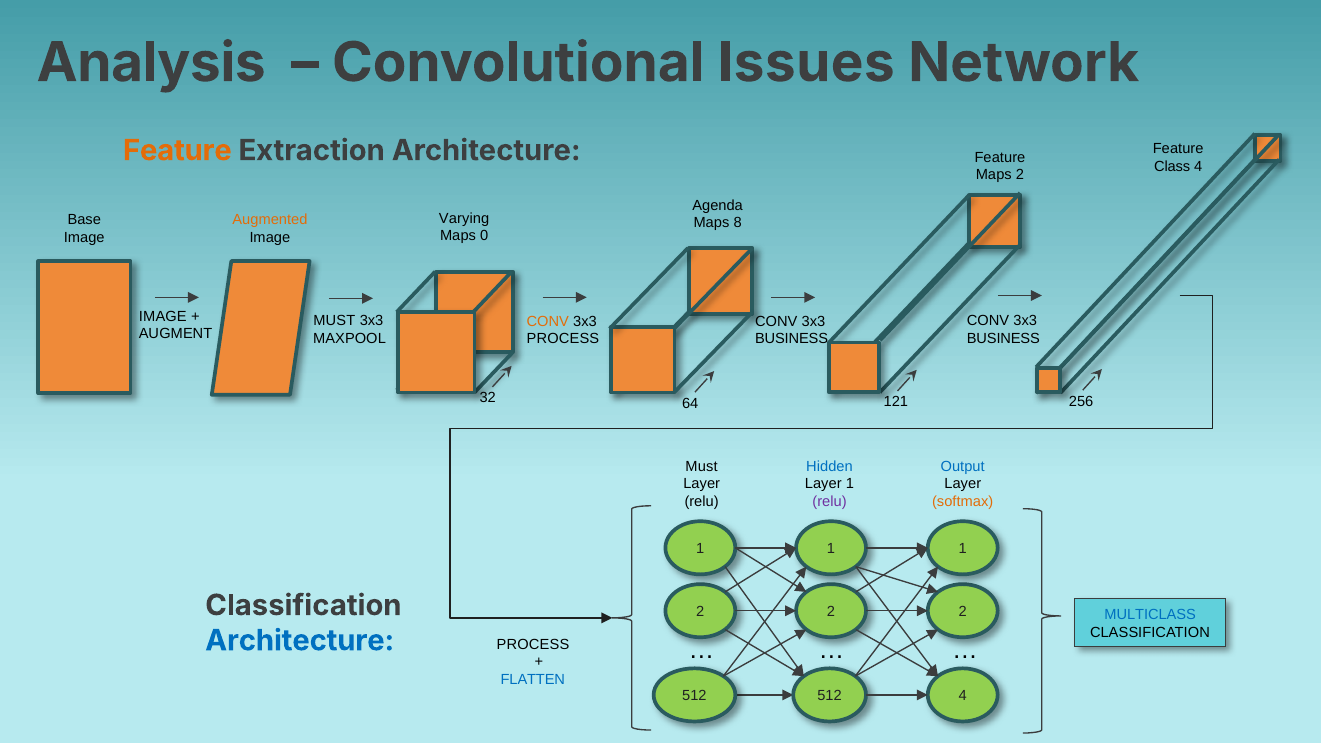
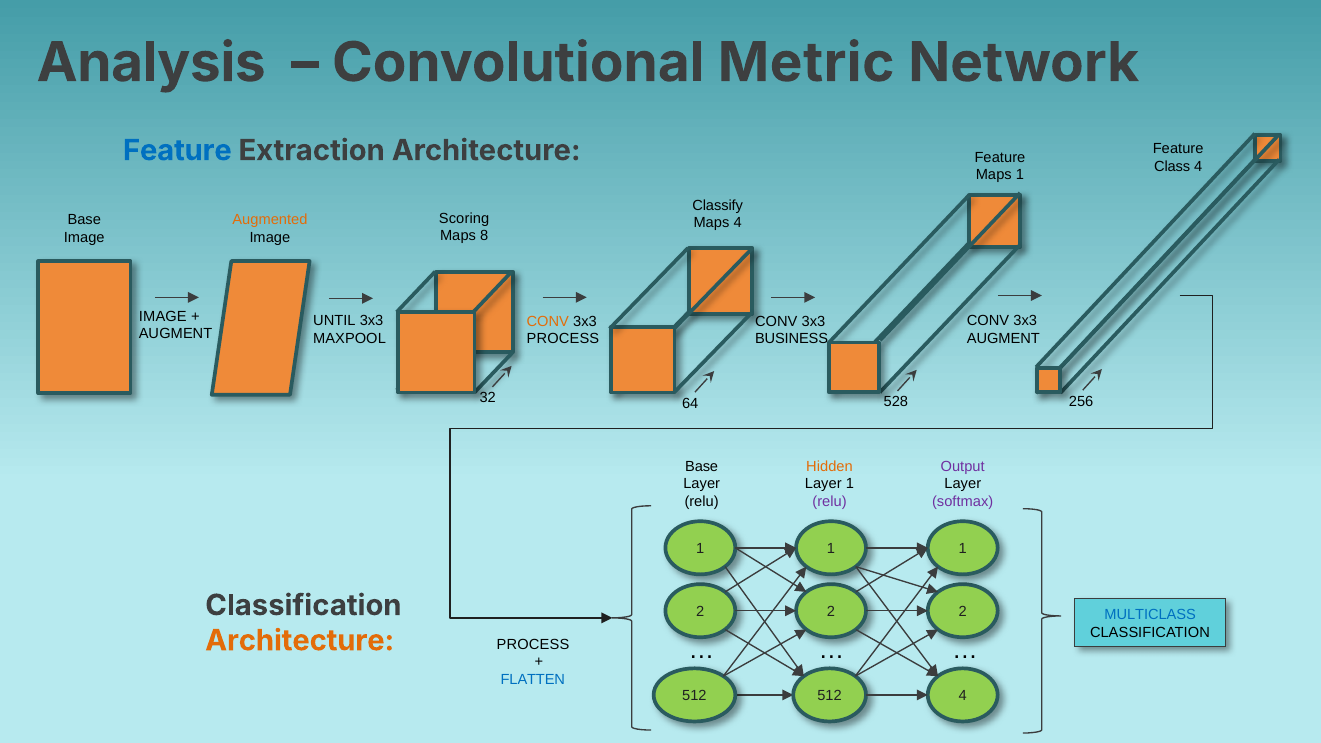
Issues: Issues -> Metric (806, 63)
Feature colour: orange -> blue (177, 151)
Maps 2: 2 -> 1 (1020, 175)
Agenda: Agenda -> Classify (718, 206)
Varying: Varying -> Scoring (464, 218)
Maps 8: 8 -> 4 (738, 223)
0: 0 -> 8 (484, 236)
MUST: MUST -> UNTIL (334, 321)
BUSINESS: BUSINESS -> AUGMENT (1003, 339)
121: 121 -> 528 (896, 402)
Must: Must -> Base (702, 466)
Hidden colour: blue -> orange (829, 466)
Output colour: blue -> purple (963, 466)
softmax colour: orange -> purple (963, 502)
Architecture colour: blue -> orange (300, 641)
